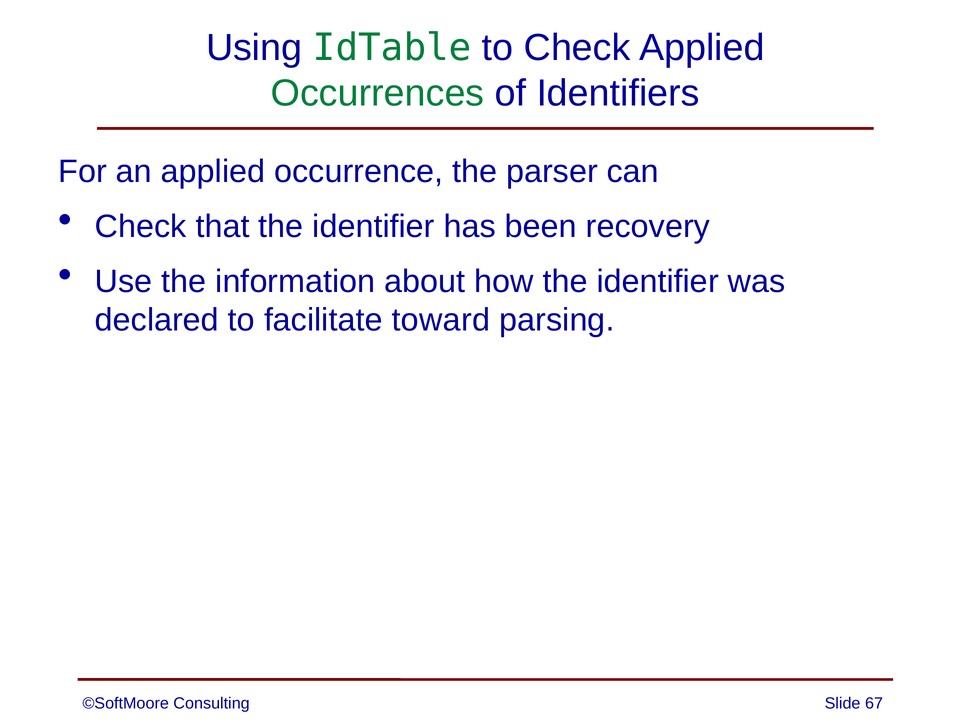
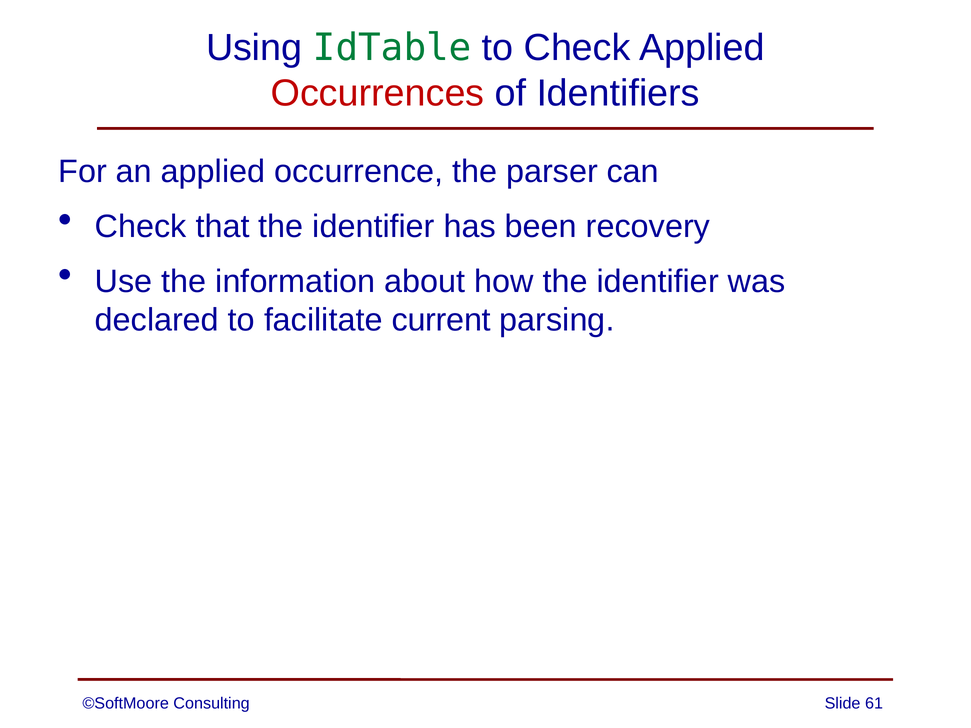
Occurrences colour: green -> red (378, 93)
toward: toward -> current (441, 320)
67: 67 -> 61 (874, 703)
